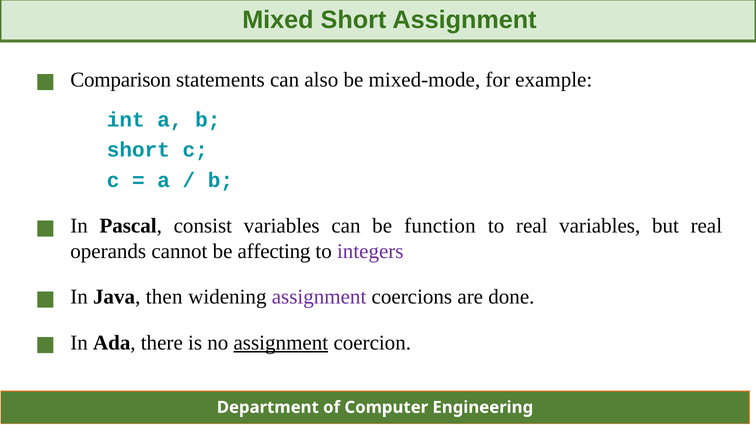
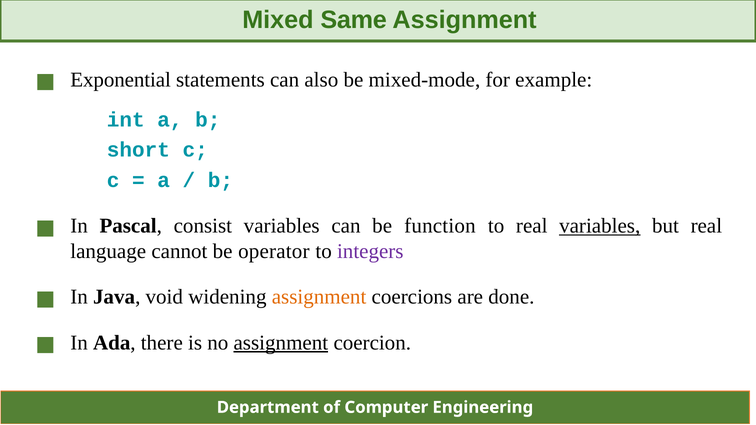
Mixed Short: Short -> Same (354, 20)
Comparison: Comparison -> Exponential (121, 80)
variables underline: none -> present (600, 226)
operands: operands -> language (108, 251)
affecting: affecting -> operator (274, 251)
then: then -> void (164, 297)
assignment colour: purple -> orange (319, 297)
